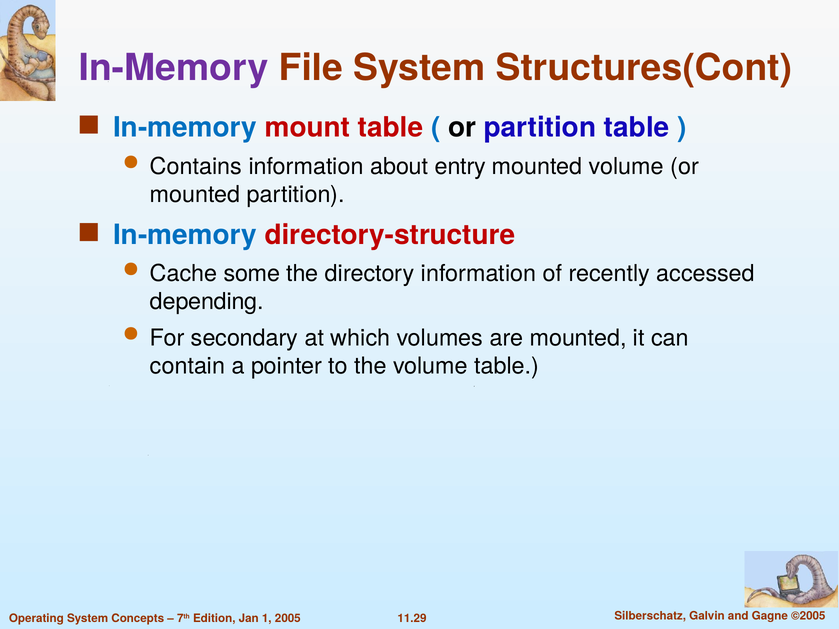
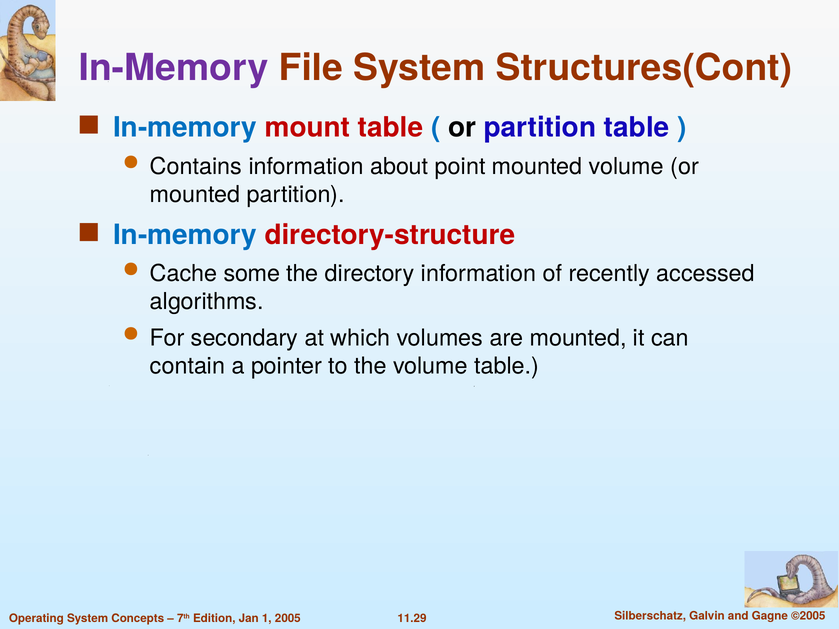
entry: entry -> point (460, 166)
depending: depending -> algorithms (207, 302)
